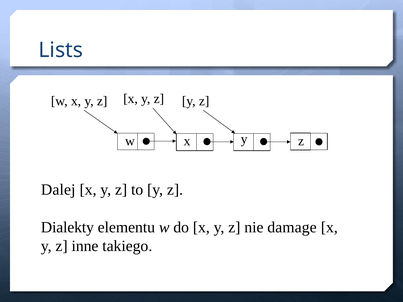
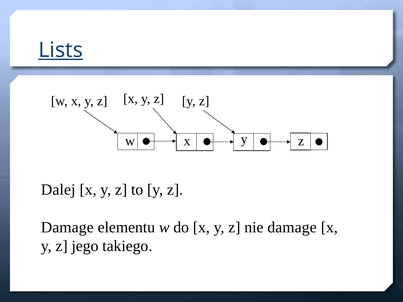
Lists underline: none -> present (61, 50)
Dialekty: Dialekty -> Damage (67, 227)
inne: inne -> jego (85, 246)
